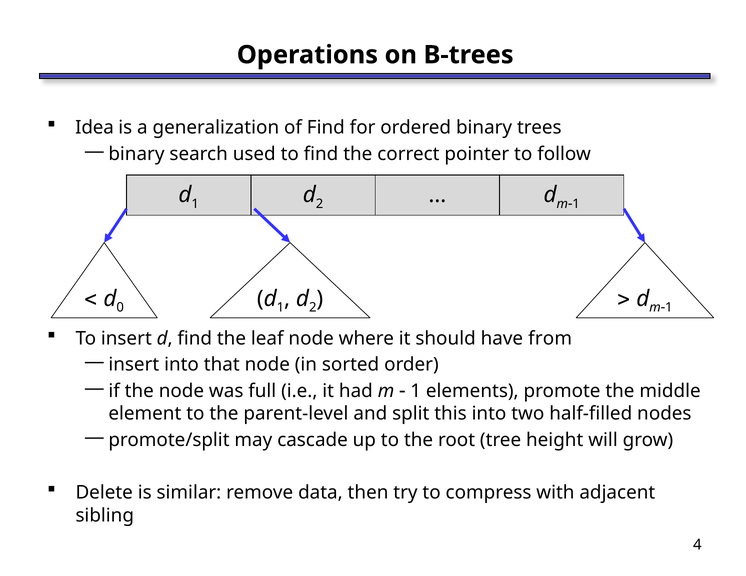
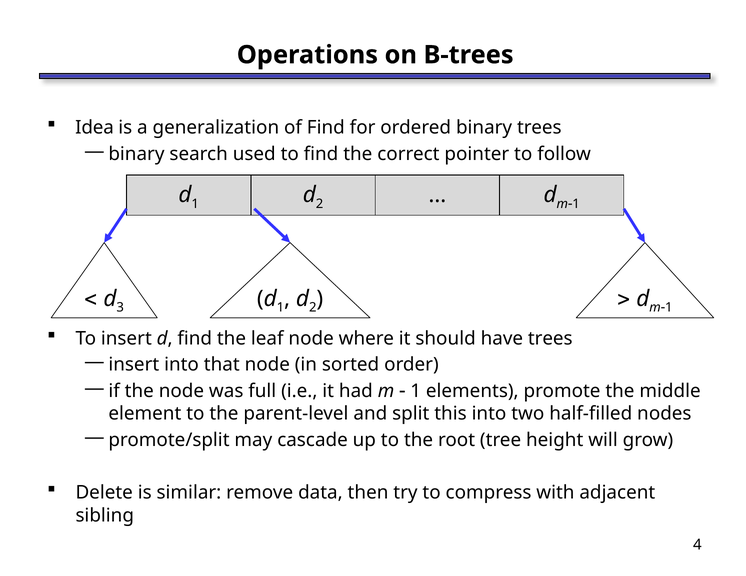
0: 0 -> 3 (120, 308)
have from: from -> trees (550, 339)
